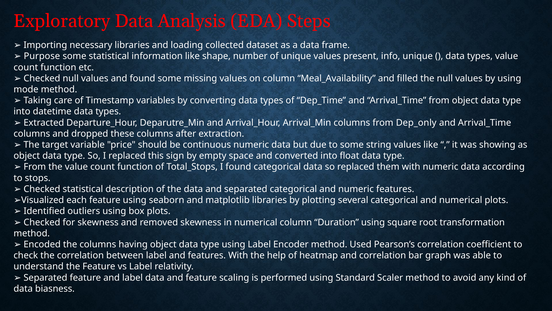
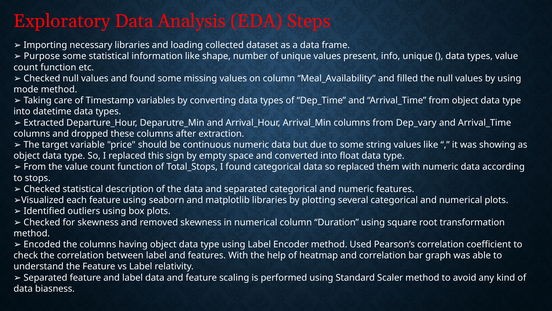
Dep_only: Dep_only -> Dep_vary (416, 122)
